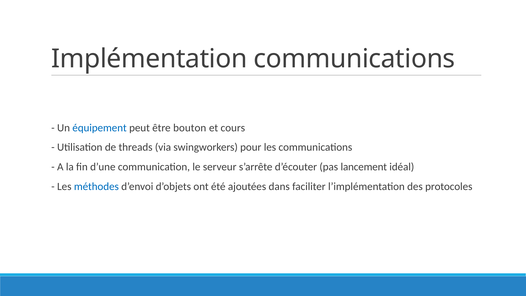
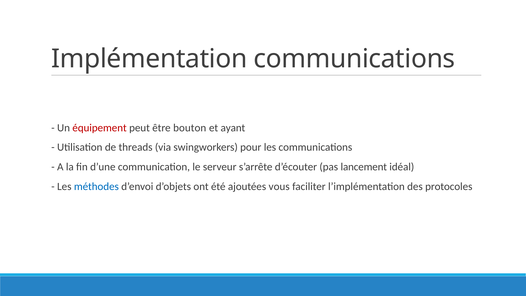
équipement colour: blue -> red (100, 128)
cours: cours -> ayant (233, 128)
dans: dans -> vous (279, 186)
